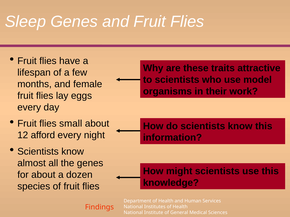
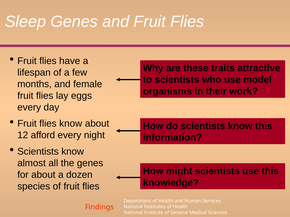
flies small: small -> know (71, 124)
